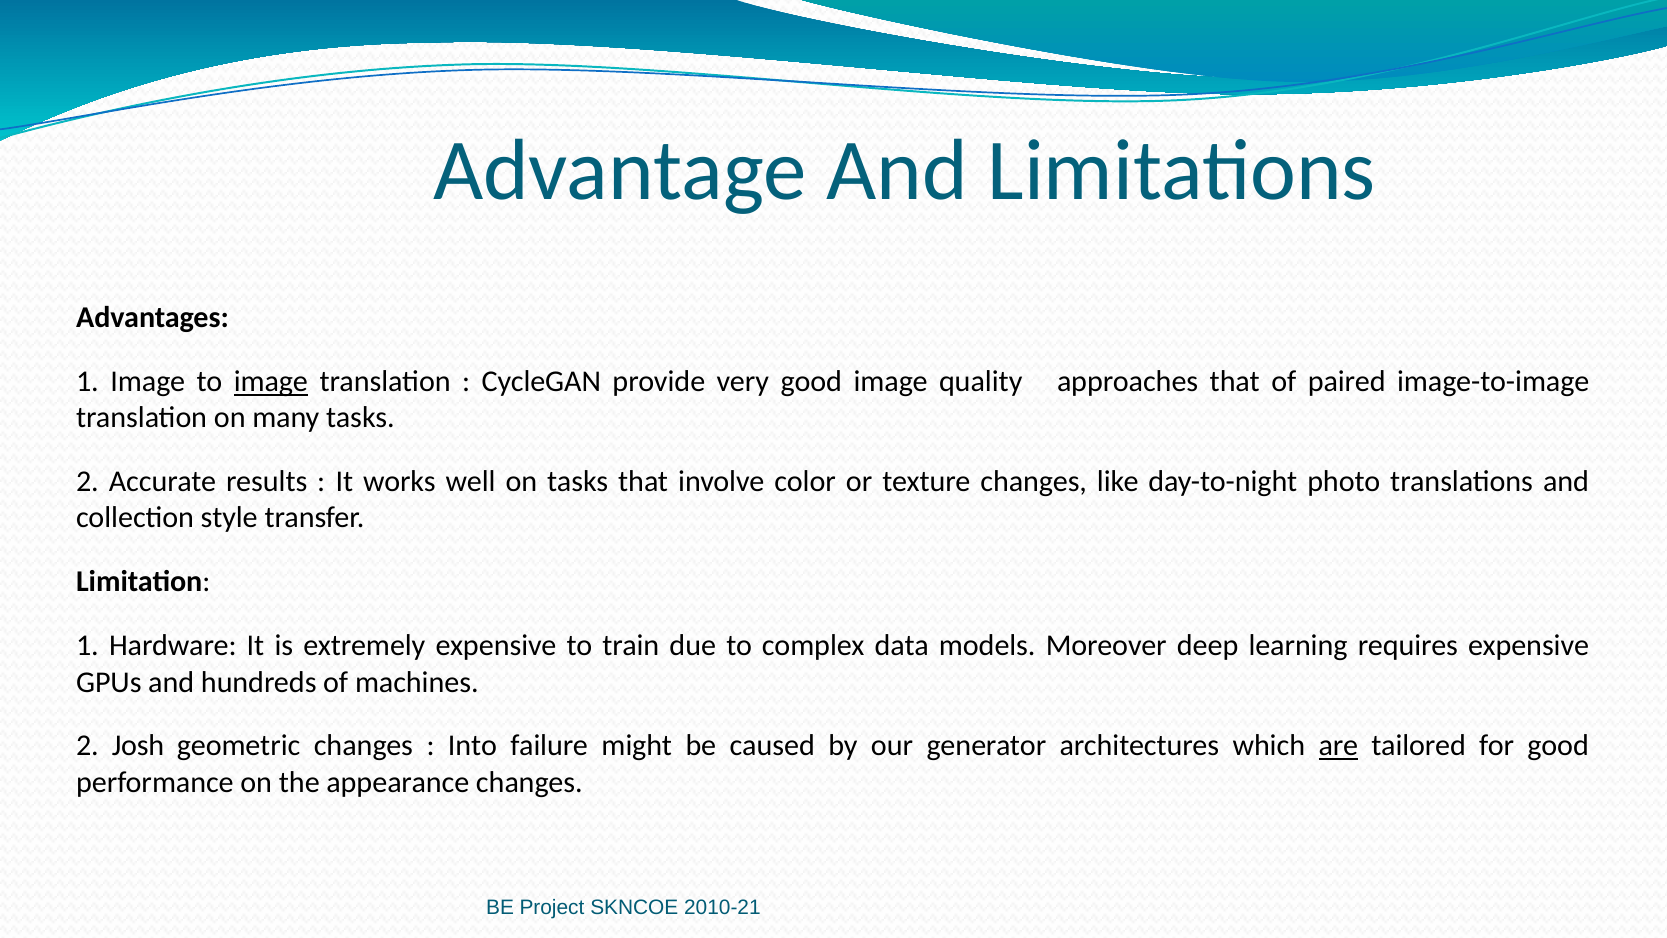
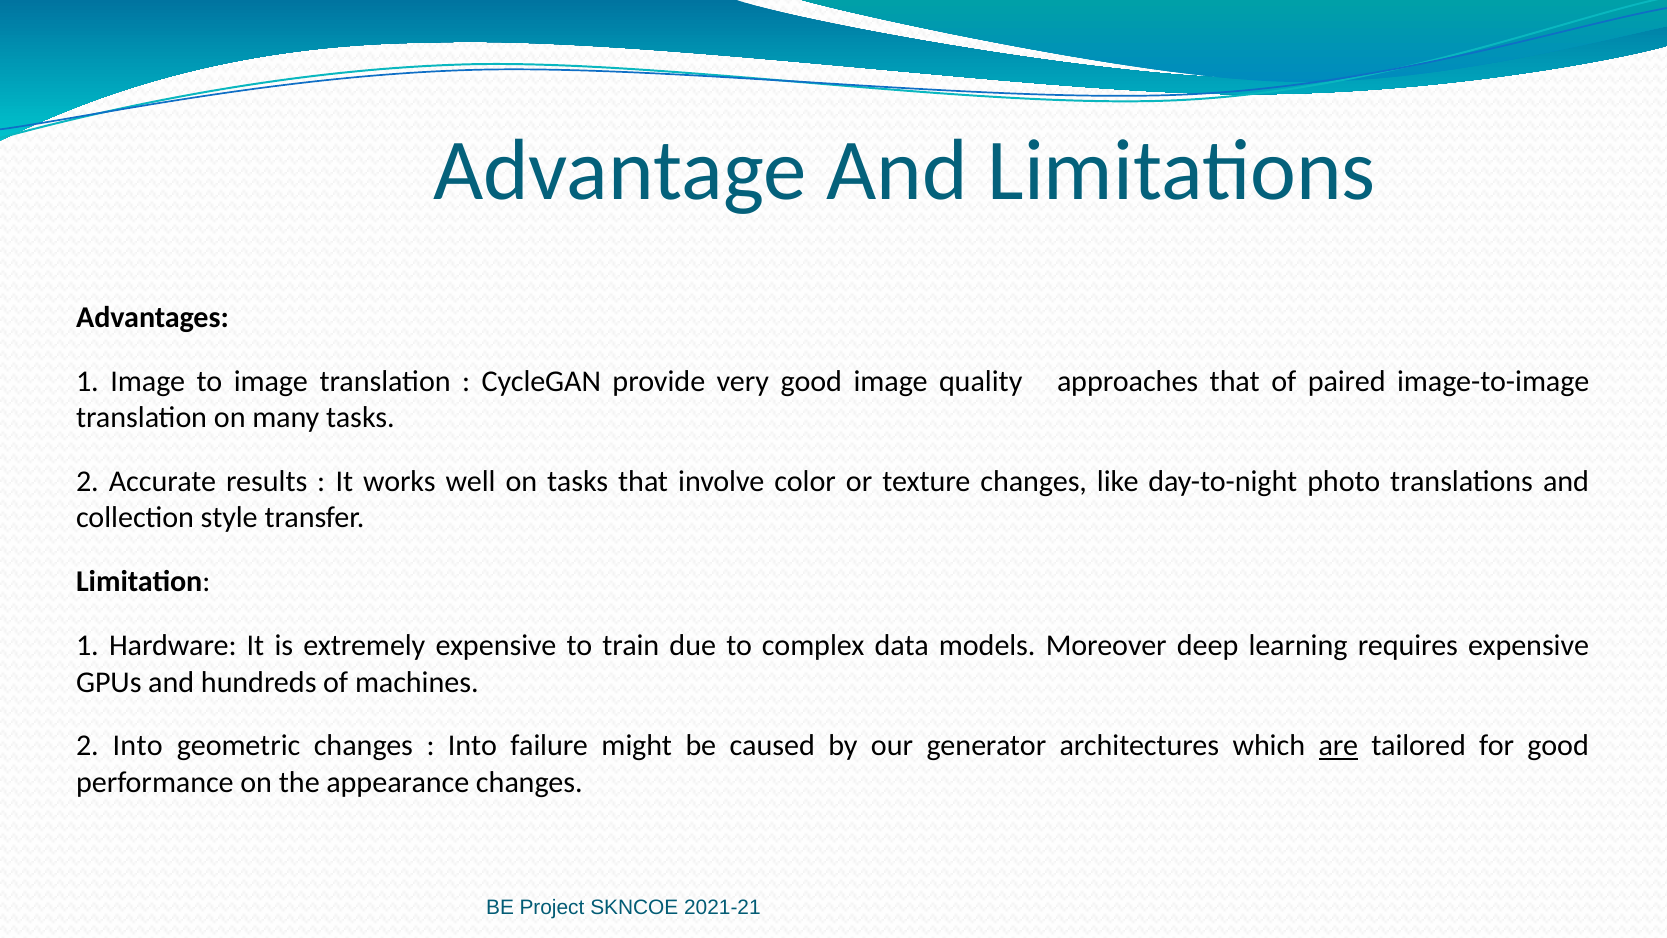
image underline: present -> none (271, 382)
2 Josh: Josh -> Into (138, 746)
2010-21: 2010-21 -> 2021-21 (722, 908)
